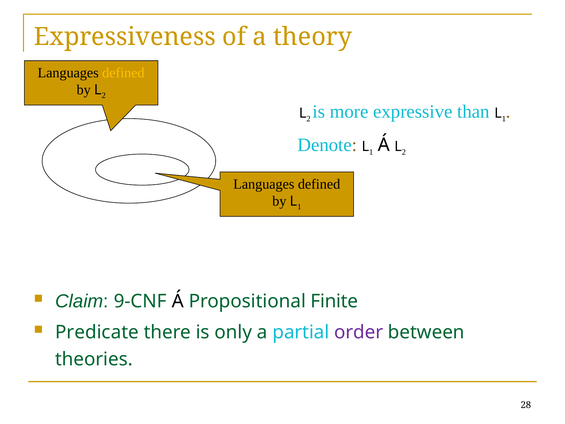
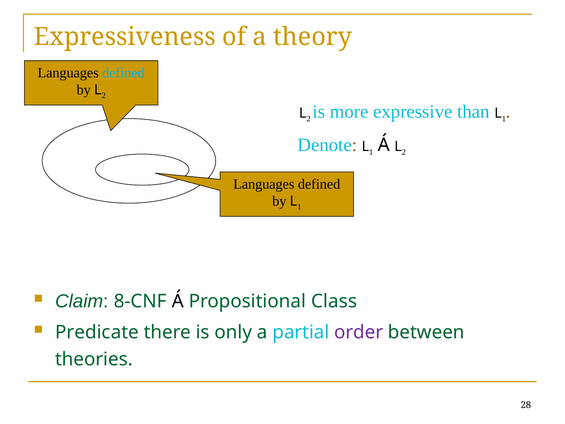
defined colour: yellow -> light blue (123, 73)
9-CNF: 9-CNF -> 8-CNF (140, 301)
Finite: Finite -> Class (334, 301)
